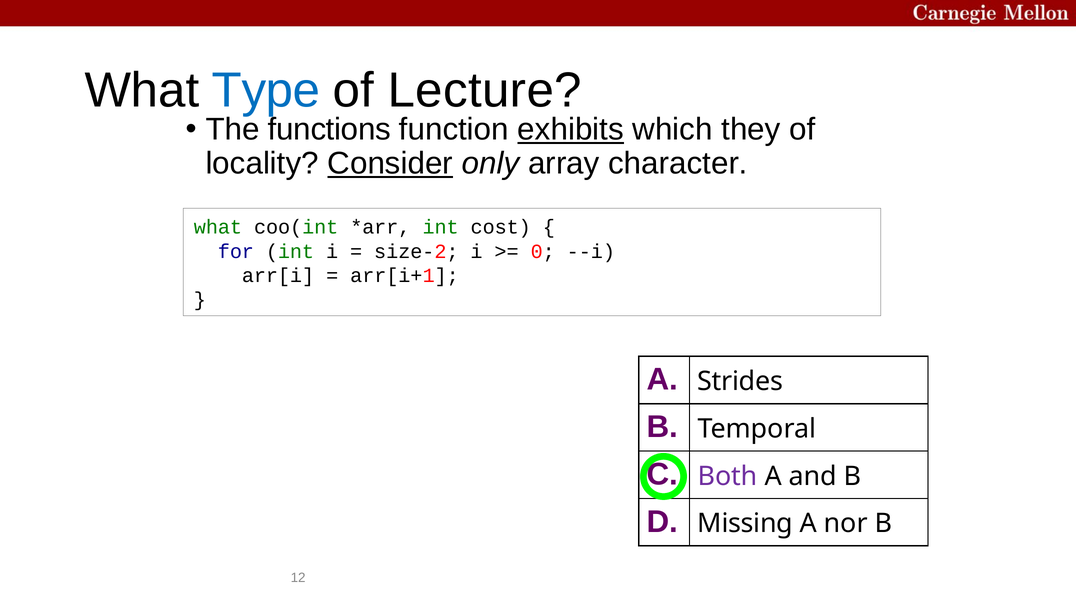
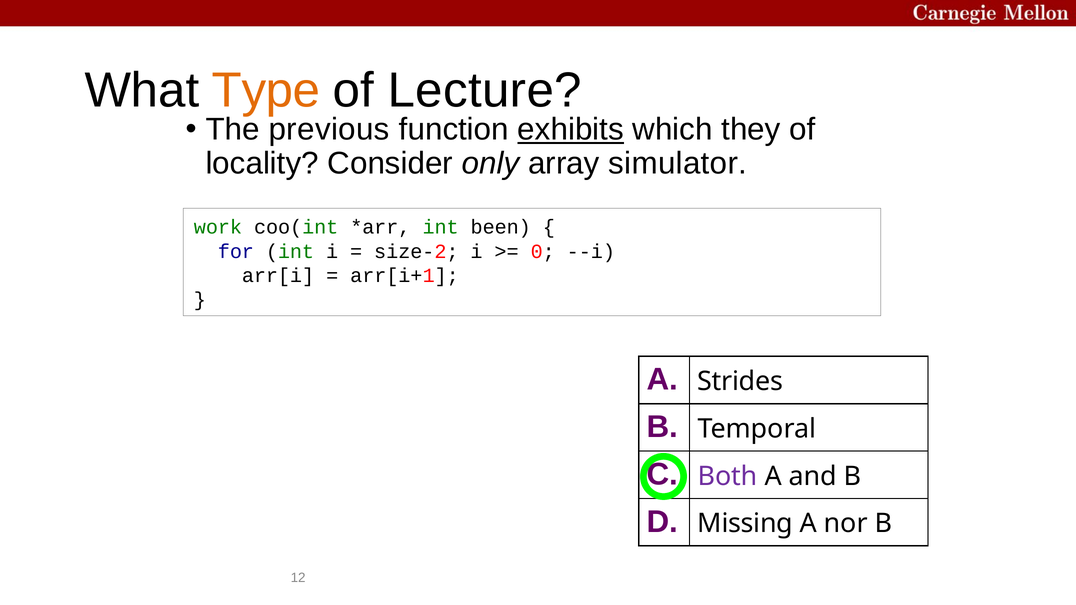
Type colour: blue -> orange (266, 90)
functions: functions -> previous (329, 130)
Consider underline: present -> none (390, 163)
character: character -> simulator (678, 163)
what: what -> work (218, 227)
cost: cost -> been (501, 227)
